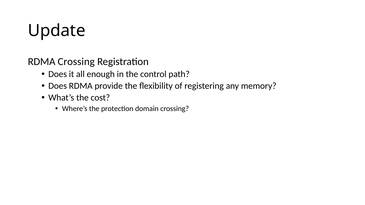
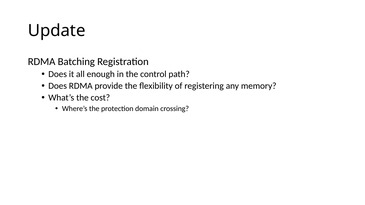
RDMA Crossing: Crossing -> Batching (76, 62)
